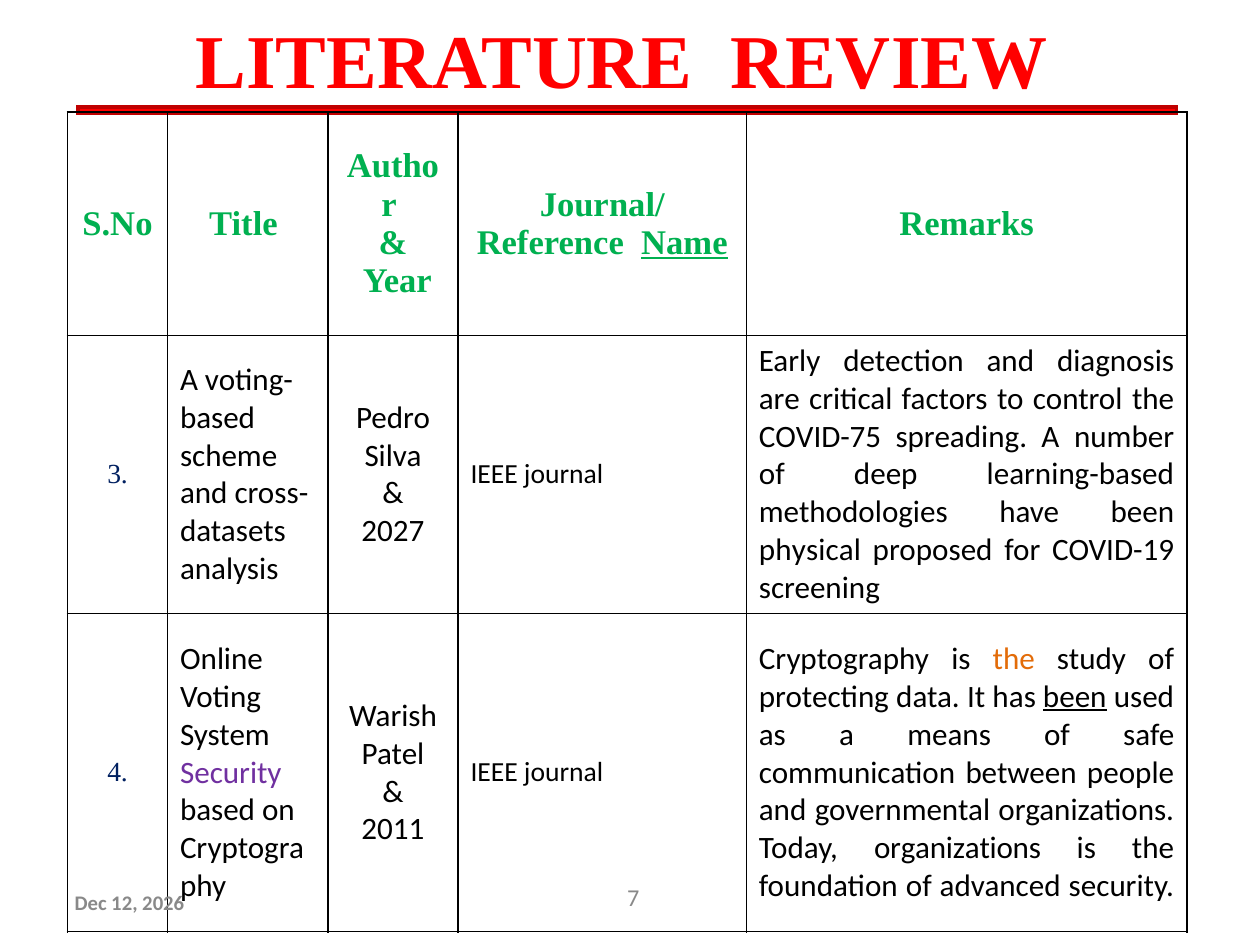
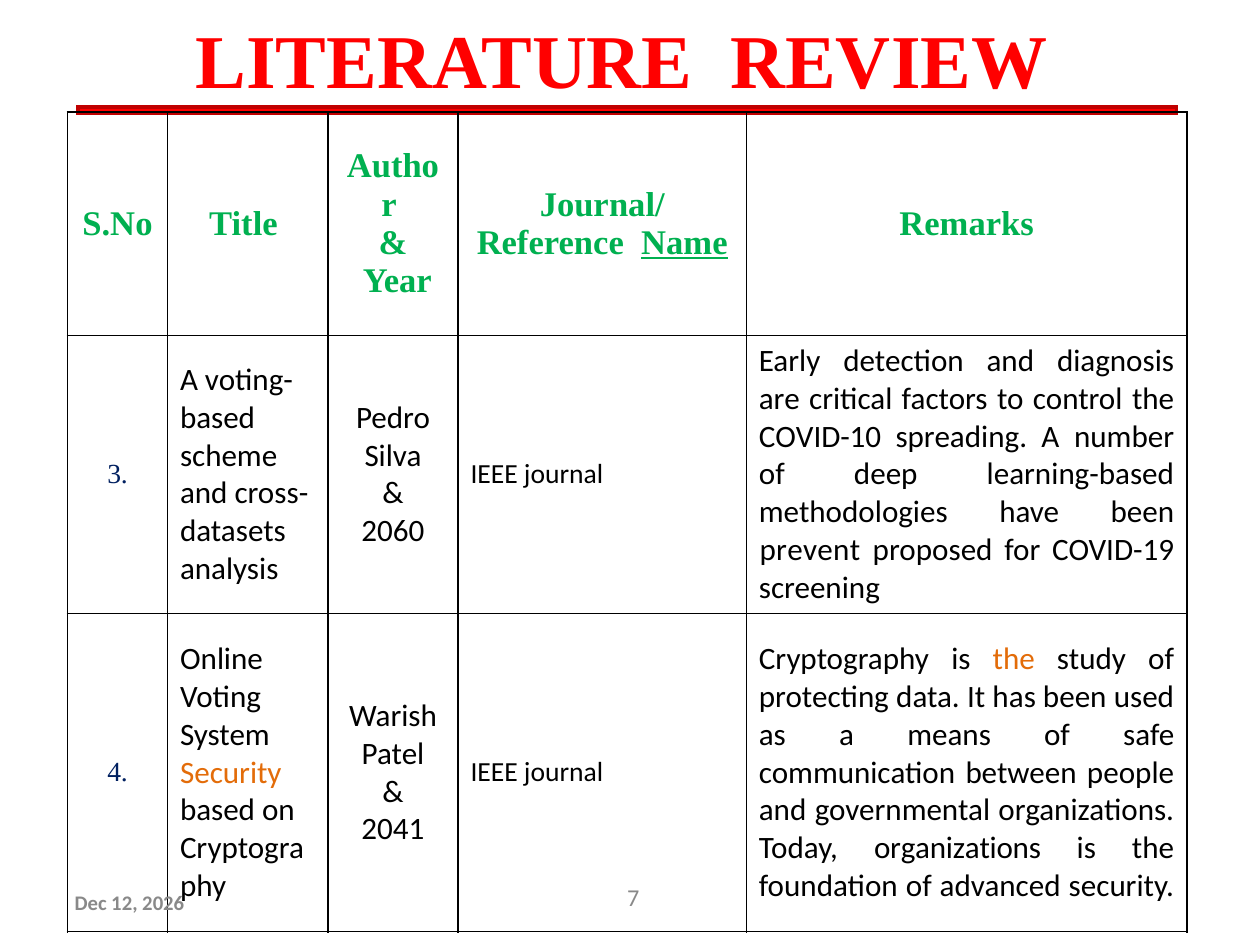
COVID-75: COVID-75 -> COVID-10 (820, 437)
2027: 2027 -> 2060 (393, 532)
physical: physical -> prevent (810, 551)
been underline: present -> none (1075, 697)
Security colour: purple -> orange (231, 773)
2011: 2011 -> 2041 (393, 830)
